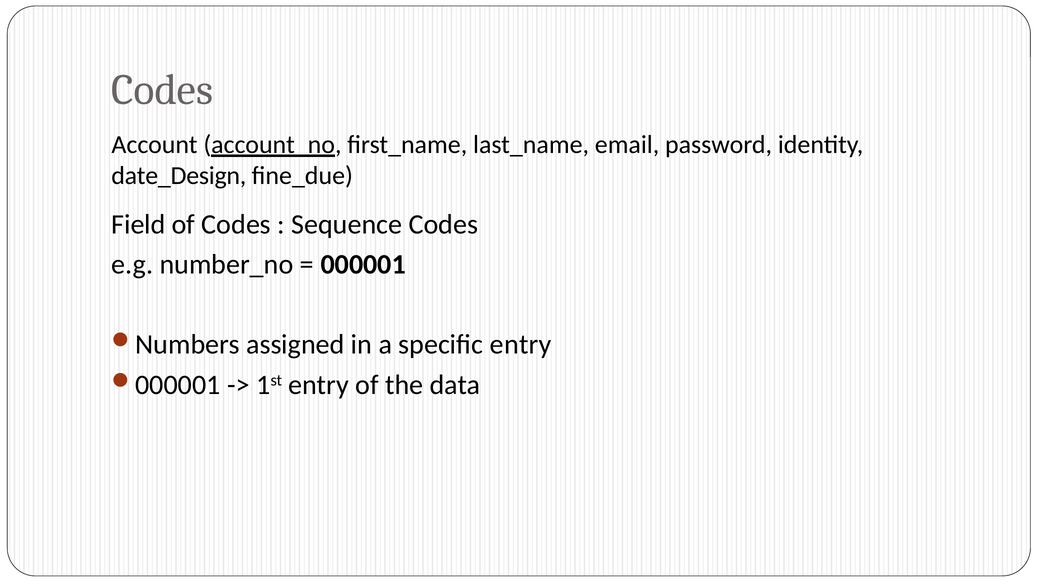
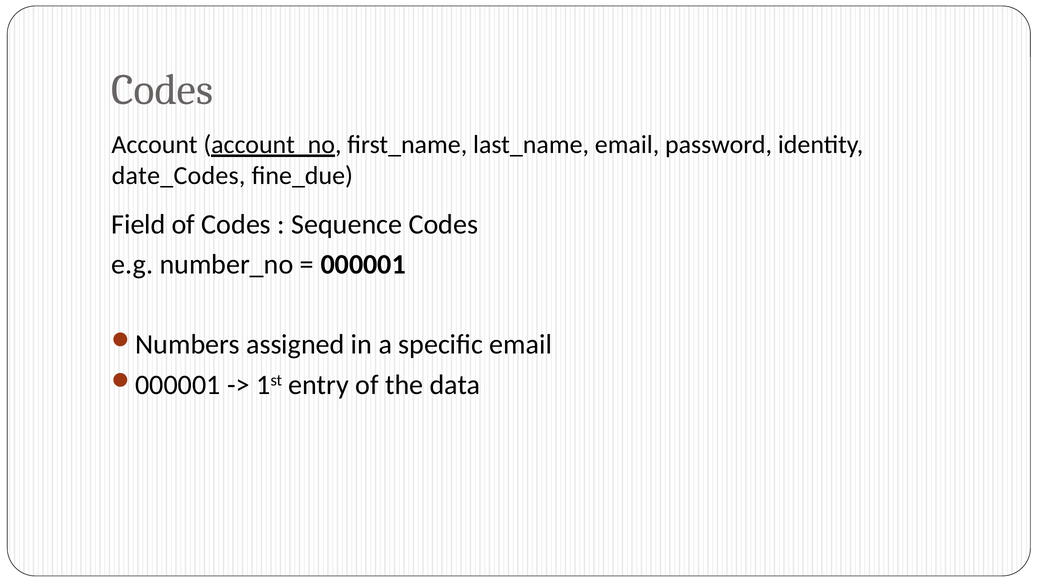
date_Design: date_Design -> date_Codes (179, 176)
specific entry: entry -> email (521, 345)
